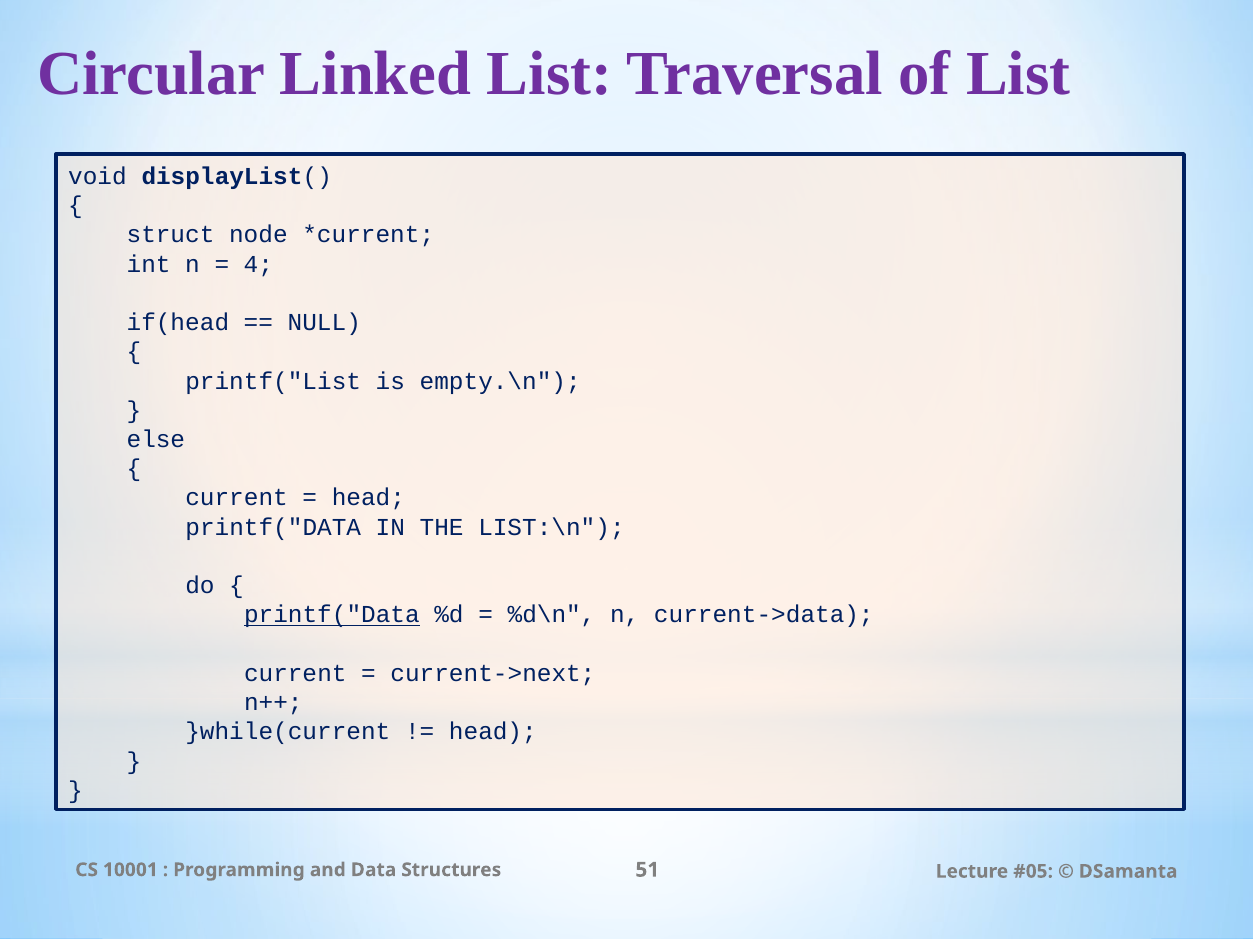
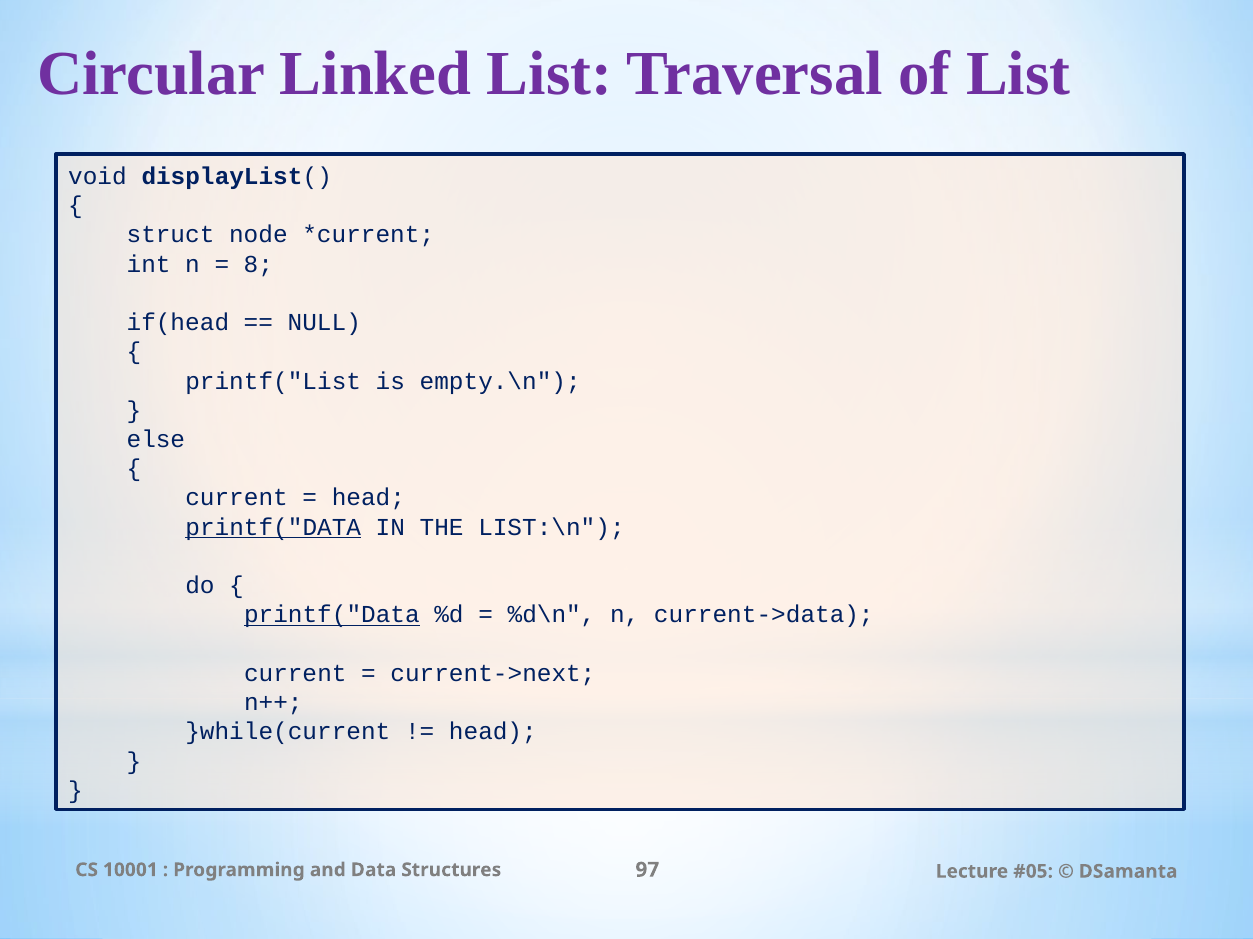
4: 4 -> 8 (258, 264)
printf("DATA underline: none -> present (273, 528)
51: 51 -> 97 (647, 871)
